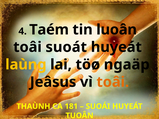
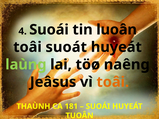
4 Taém: Taém -> Suoái (49, 30)
laùng colour: yellow -> light green (26, 65)
ngaäp: ngaäp -> naêng (127, 65)
